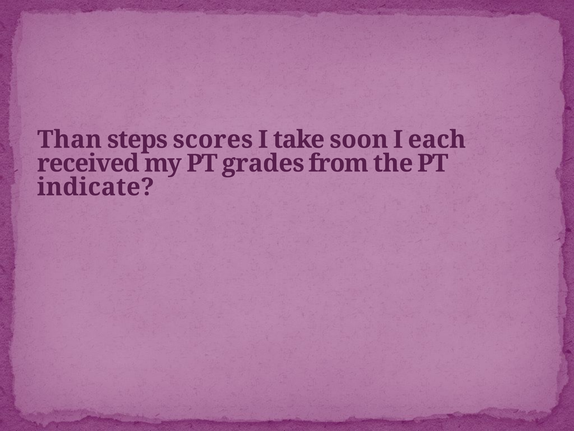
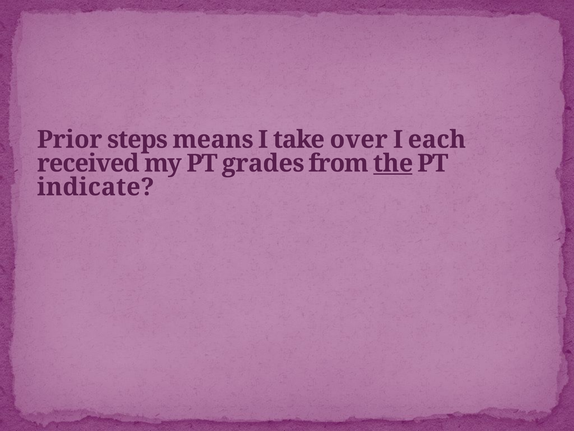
Than: Than -> Prior (70, 139)
scores: scores -> means (213, 139)
soon: soon -> over (359, 139)
the underline: none -> present (393, 163)
